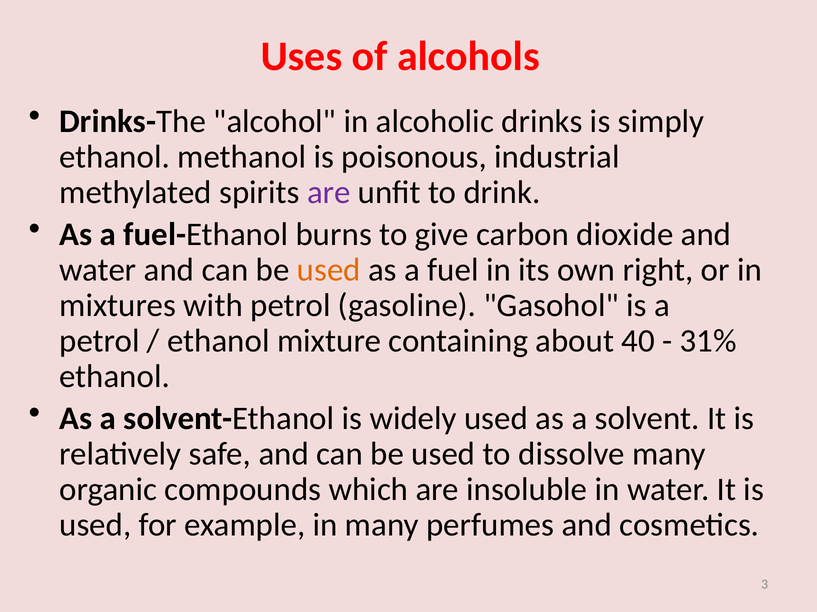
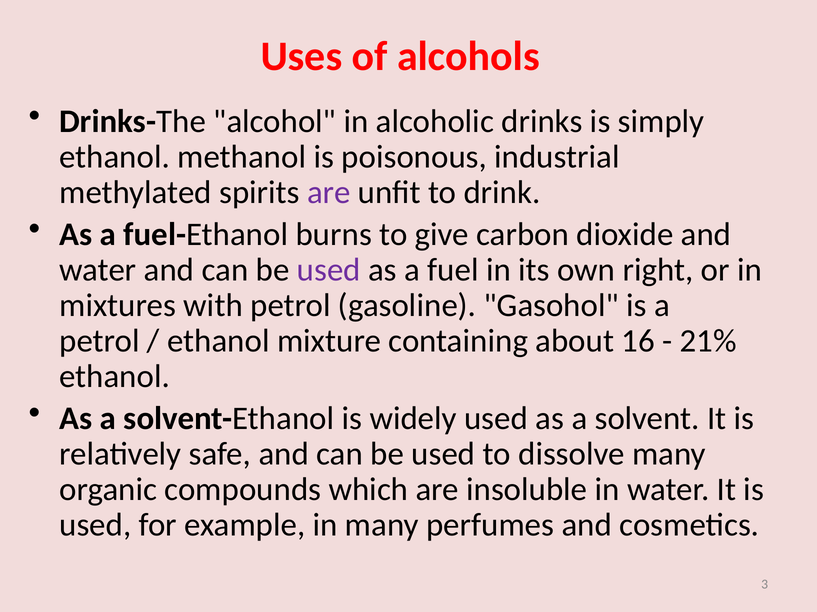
used colour: orange -> purple (329, 270)
40: 40 -> 16 (638, 341)
31%: 31% -> 21% (708, 341)
